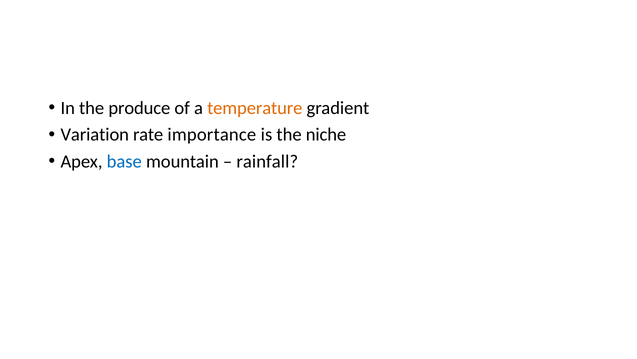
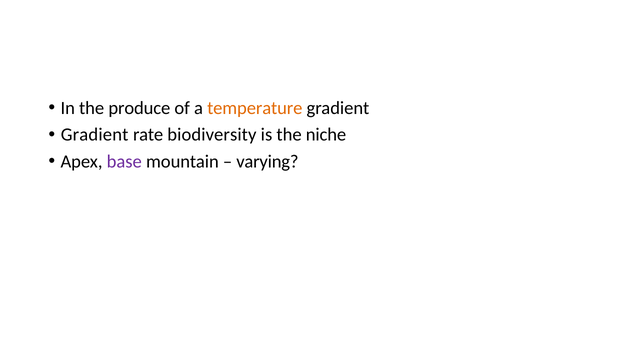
Variation: Variation -> Gradient (95, 134)
importance: importance -> biodiversity (212, 134)
base colour: blue -> purple (124, 161)
rainfall: rainfall -> varying (267, 161)
